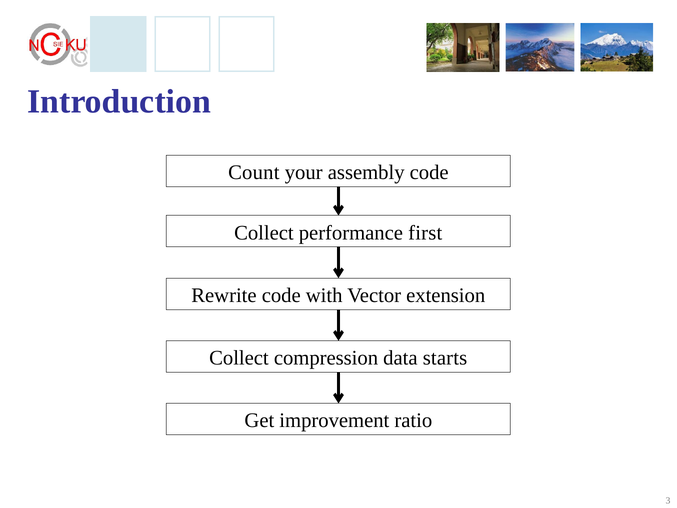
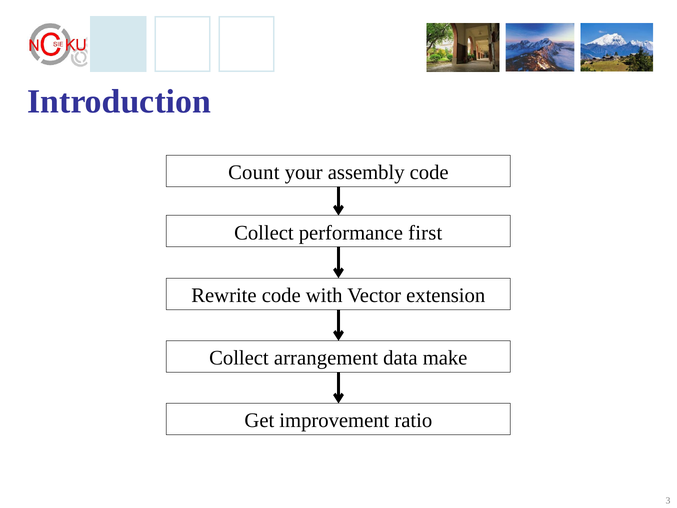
compression: compression -> arrangement (326, 358)
starts: starts -> make (445, 358)
